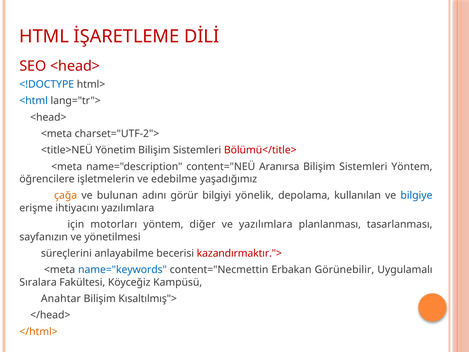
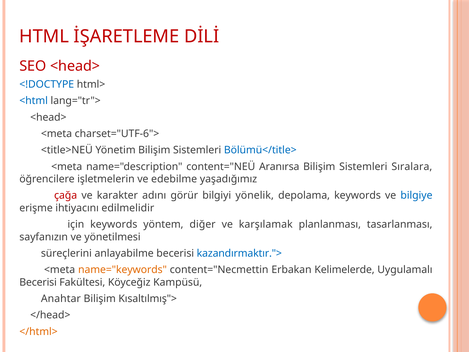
charset="UTF-2">: charset="UTF-2"> -> charset="UTF-6"> (117, 134)
Bölümü</title> colour: red -> blue (260, 150)
Sistemleri Yöntem: Yöntem -> Sıralara (412, 166)
çağa colour: orange -> red (66, 195)
bulunan: bulunan -> karakter (117, 195)
depolama kullanılan: kullanılan -> keywords (358, 195)
ihtiyacını yazılımlara: yazılımlara -> edilmelidir (128, 208)
için motorları: motorları -> keywords (114, 224)
ve yazılımlara: yazılımlara -> karşılamak (266, 224)
kazandırmaktır."> colour: red -> blue (239, 253)
name="keywords colour: blue -> orange (122, 270)
Görünebilir: Görünebilir -> Kelimelerde (345, 270)
Sıralara: Sıralara -> Becerisi (38, 282)
